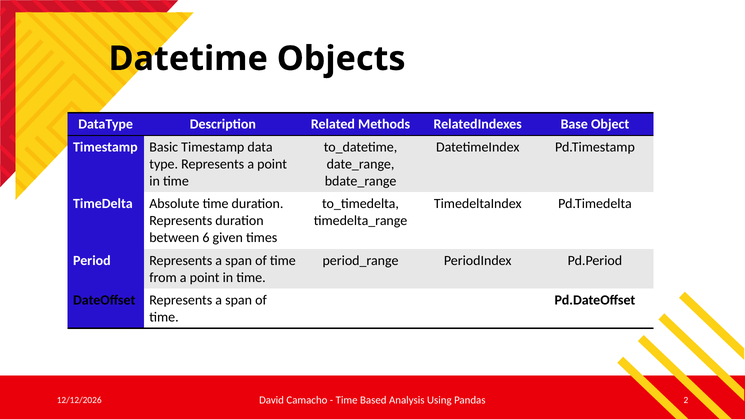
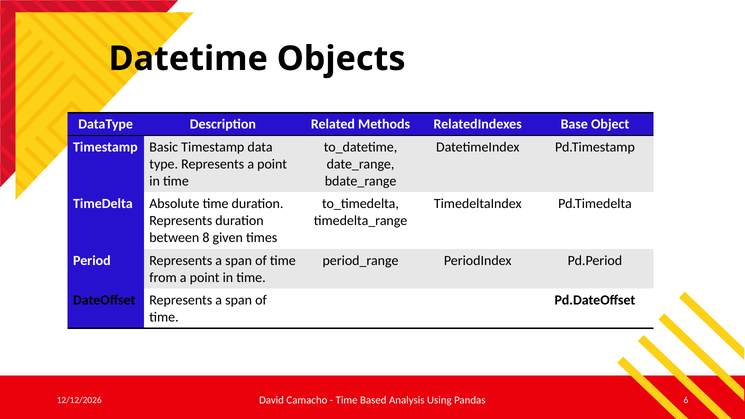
6: 6 -> 8 (206, 238)
2: 2 -> 6 (686, 400)
